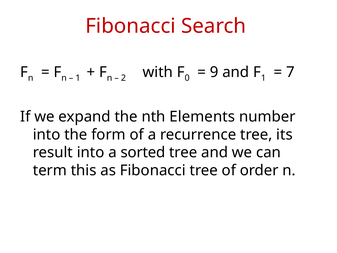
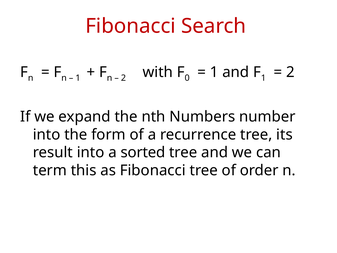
9: 9 -> 1 (214, 72)
7: 7 -> 2 (290, 72)
Elements: Elements -> Numbers (202, 116)
